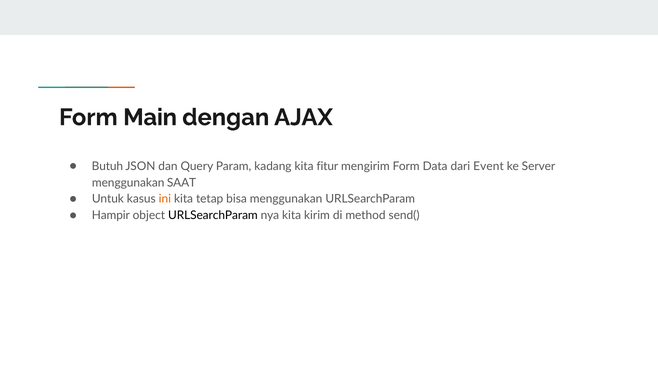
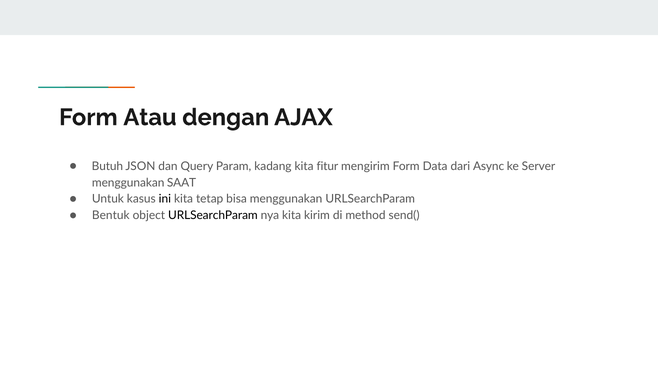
Main: Main -> Atau (150, 117)
Event: Event -> Async (489, 166)
ini colour: orange -> black (165, 199)
Hampir: Hampir -> Bentuk (111, 215)
